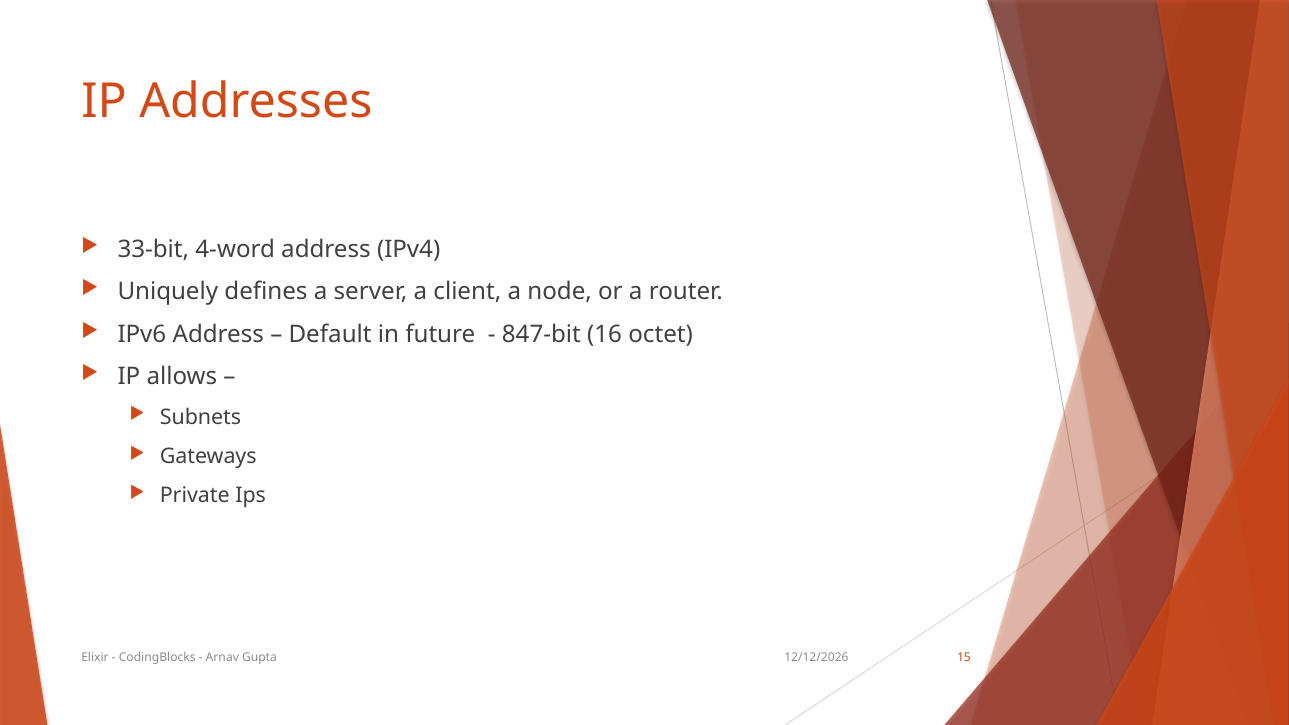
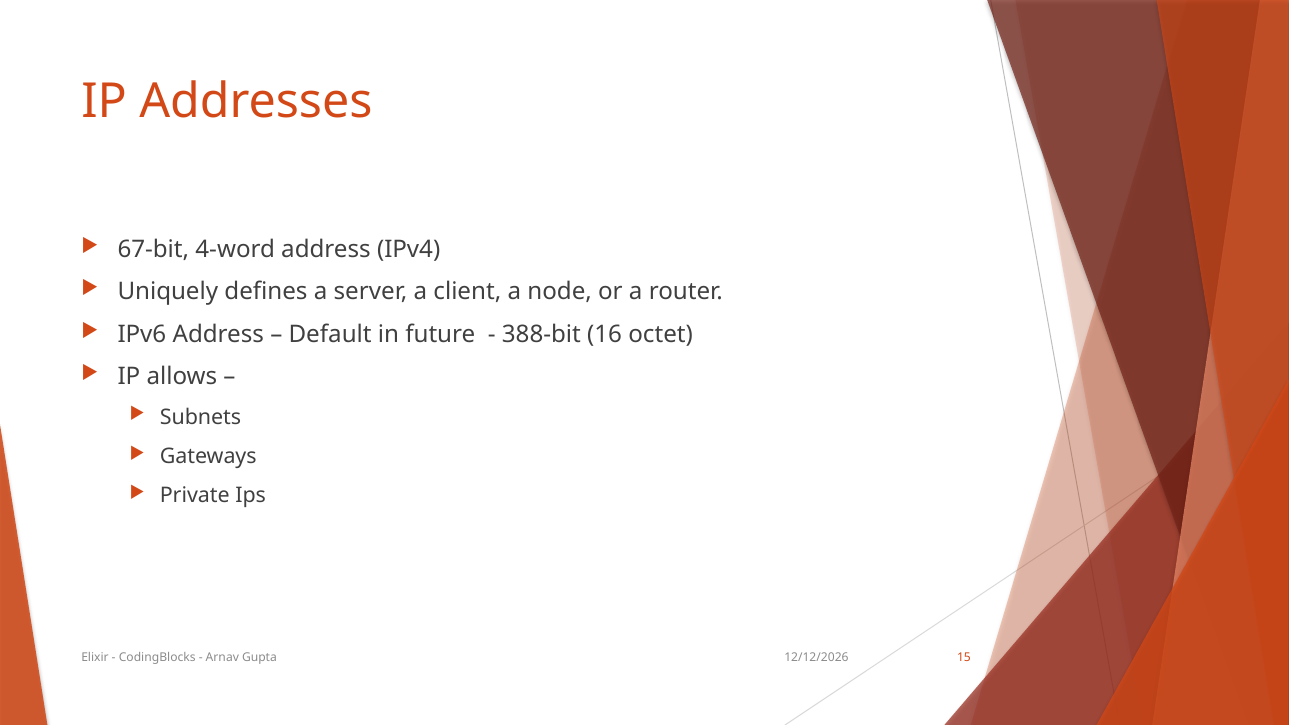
33-bit: 33-bit -> 67-bit (153, 249)
847-bit: 847-bit -> 388-bit (541, 334)
